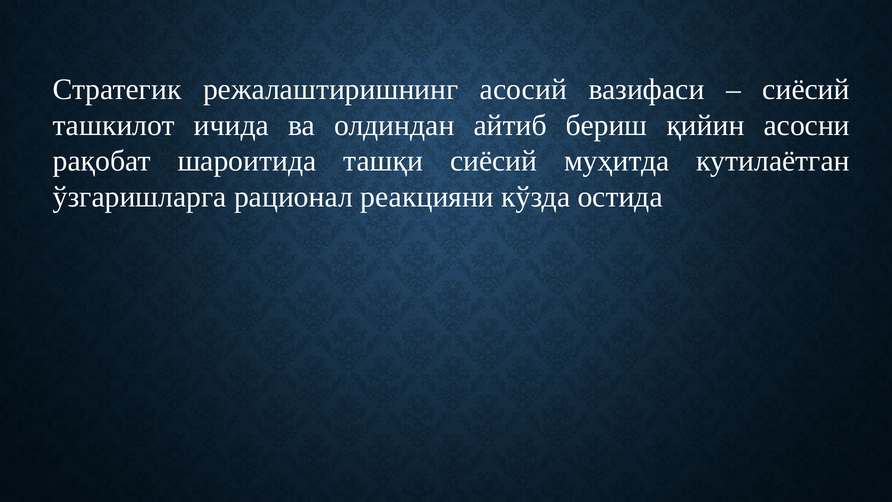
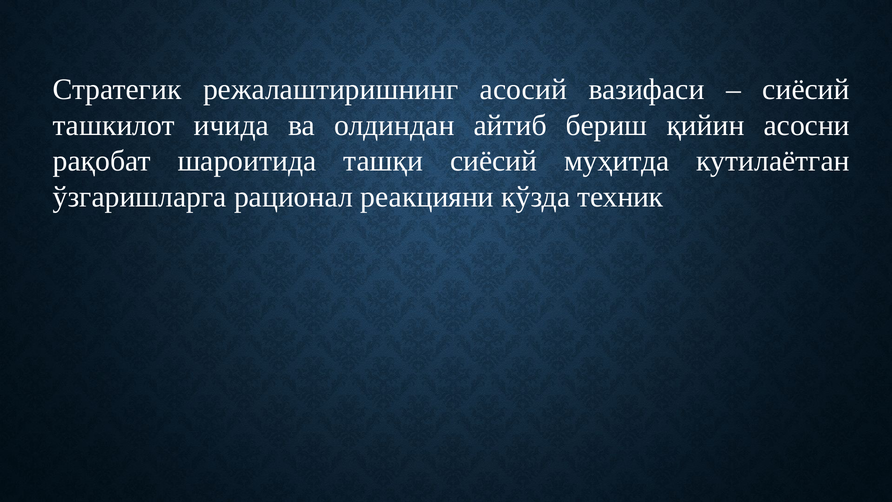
остида: остида -> техник (620, 197)
